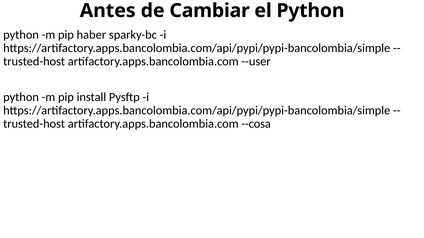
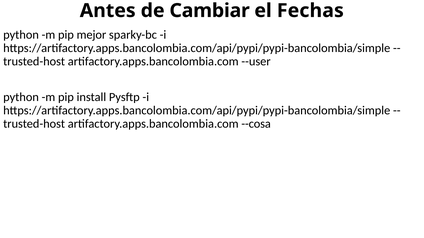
el Python: Python -> Fechas (310, 11)
haber: haber -> mejor (91, 35)
